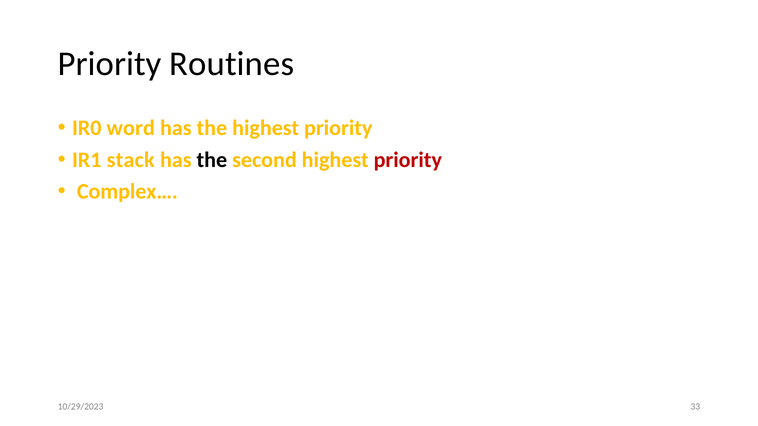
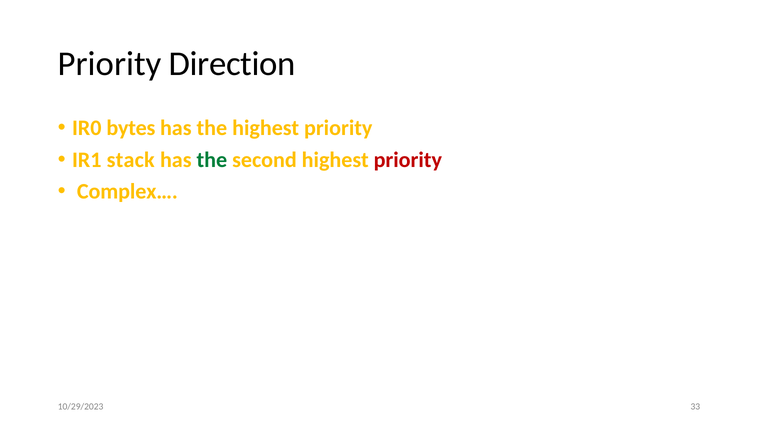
Routines: Routines -> Direction (232, 64)
word: word -> bytes (131, 128)
the colour: black -> green (212, 160)
